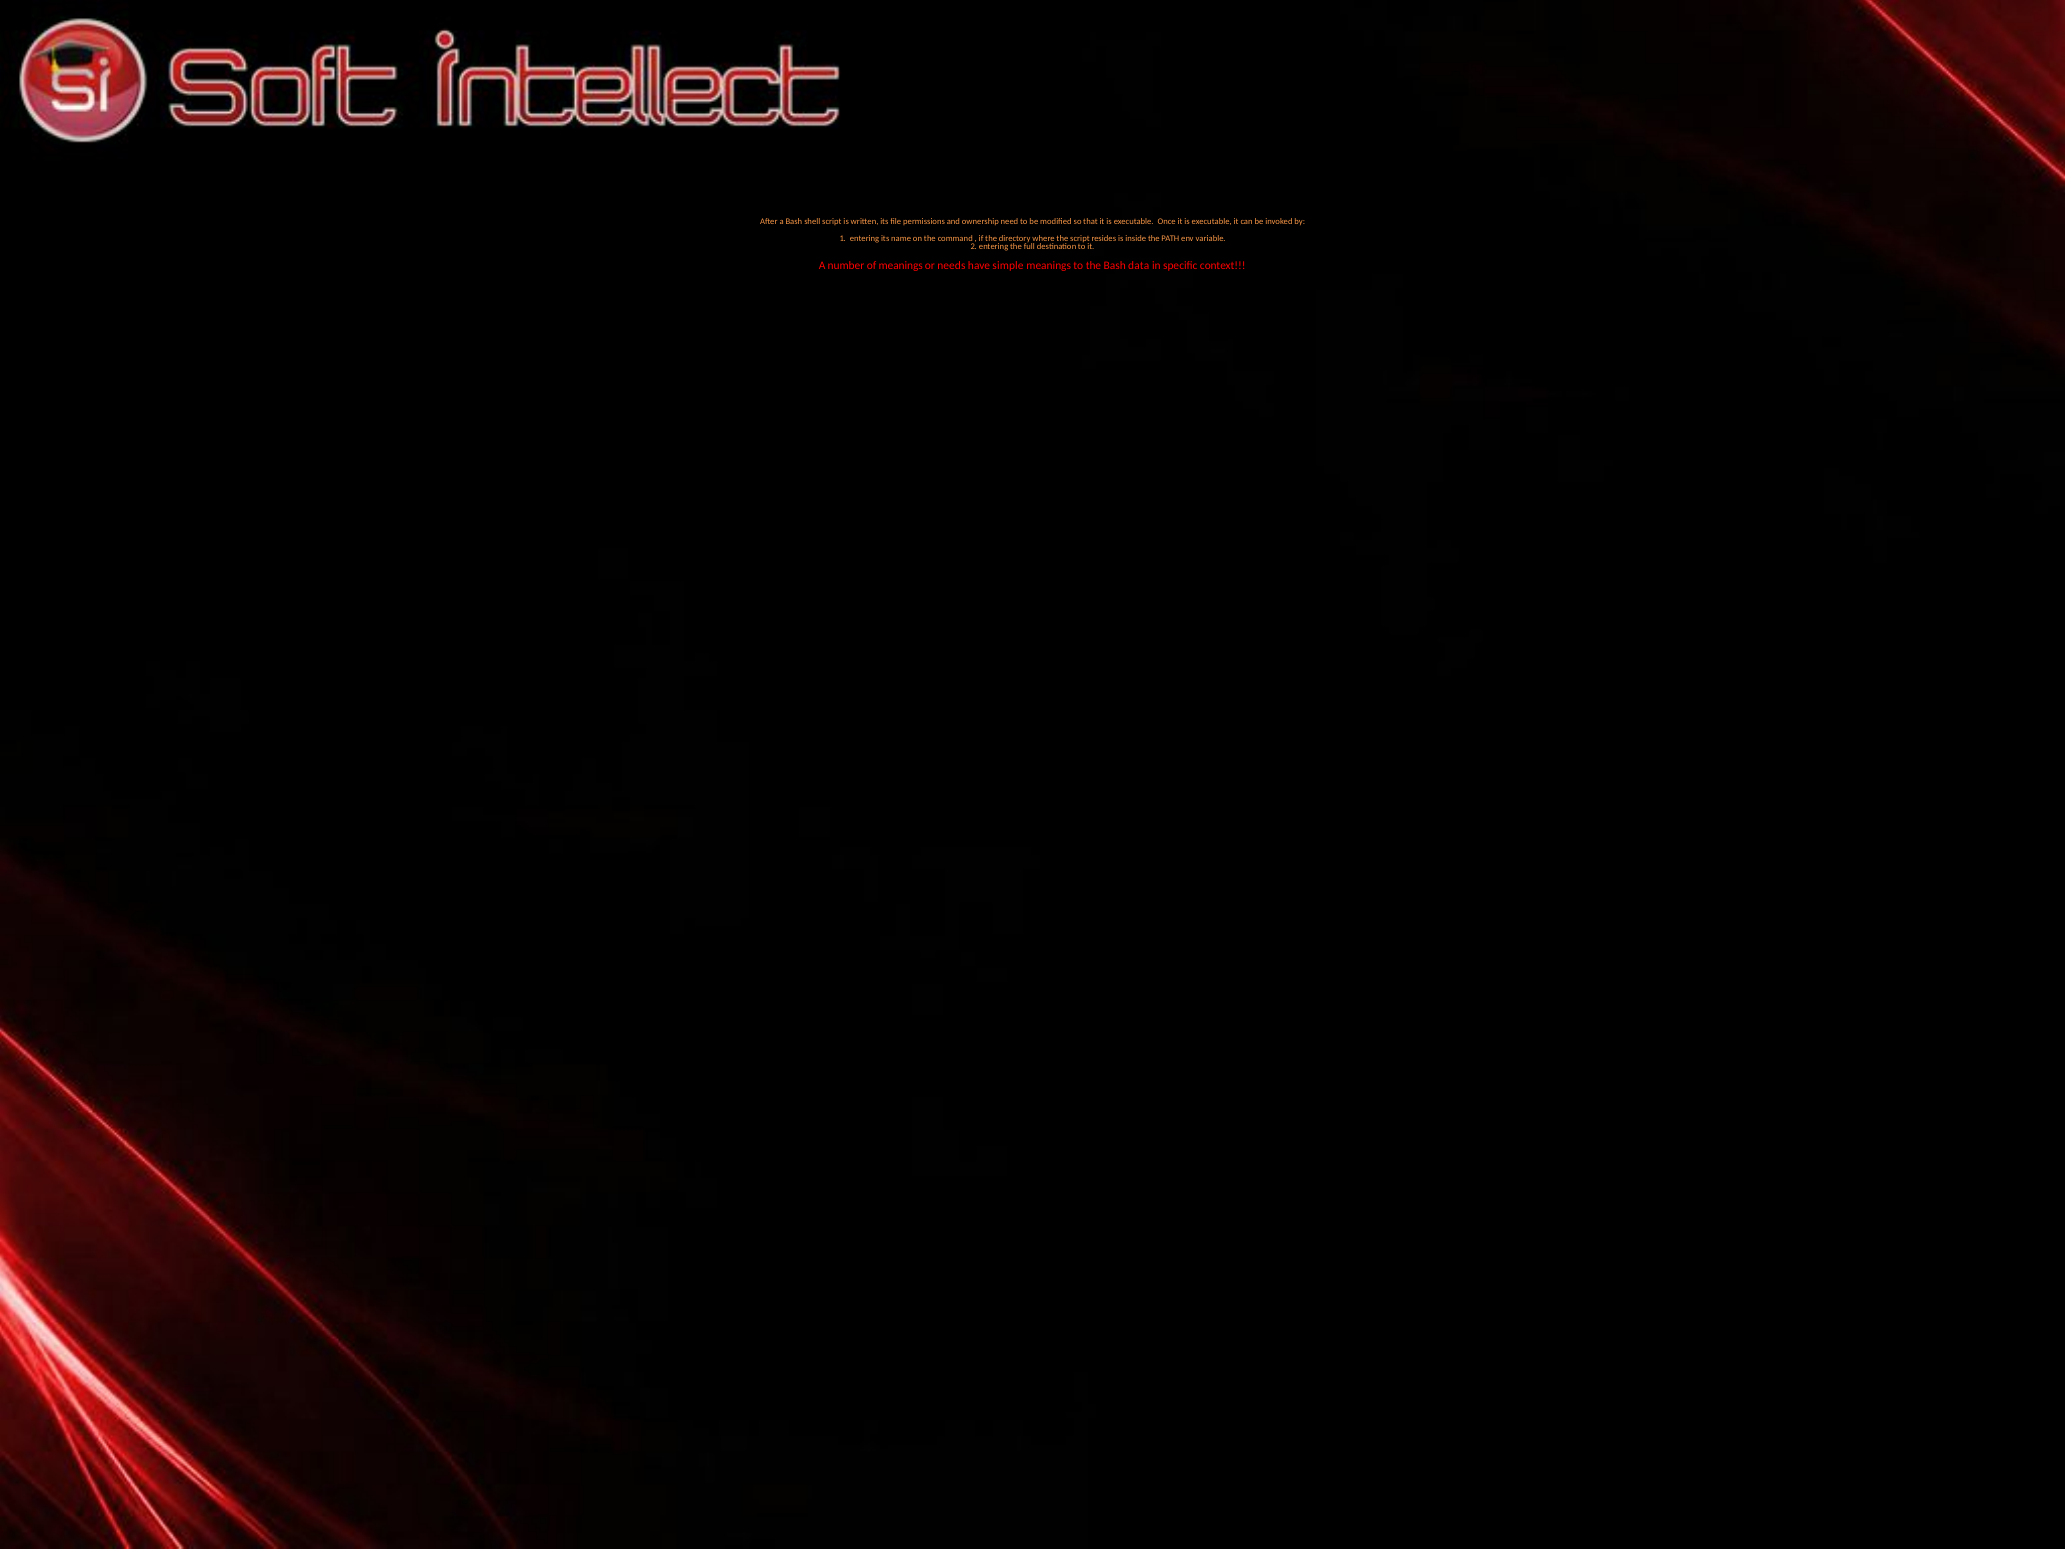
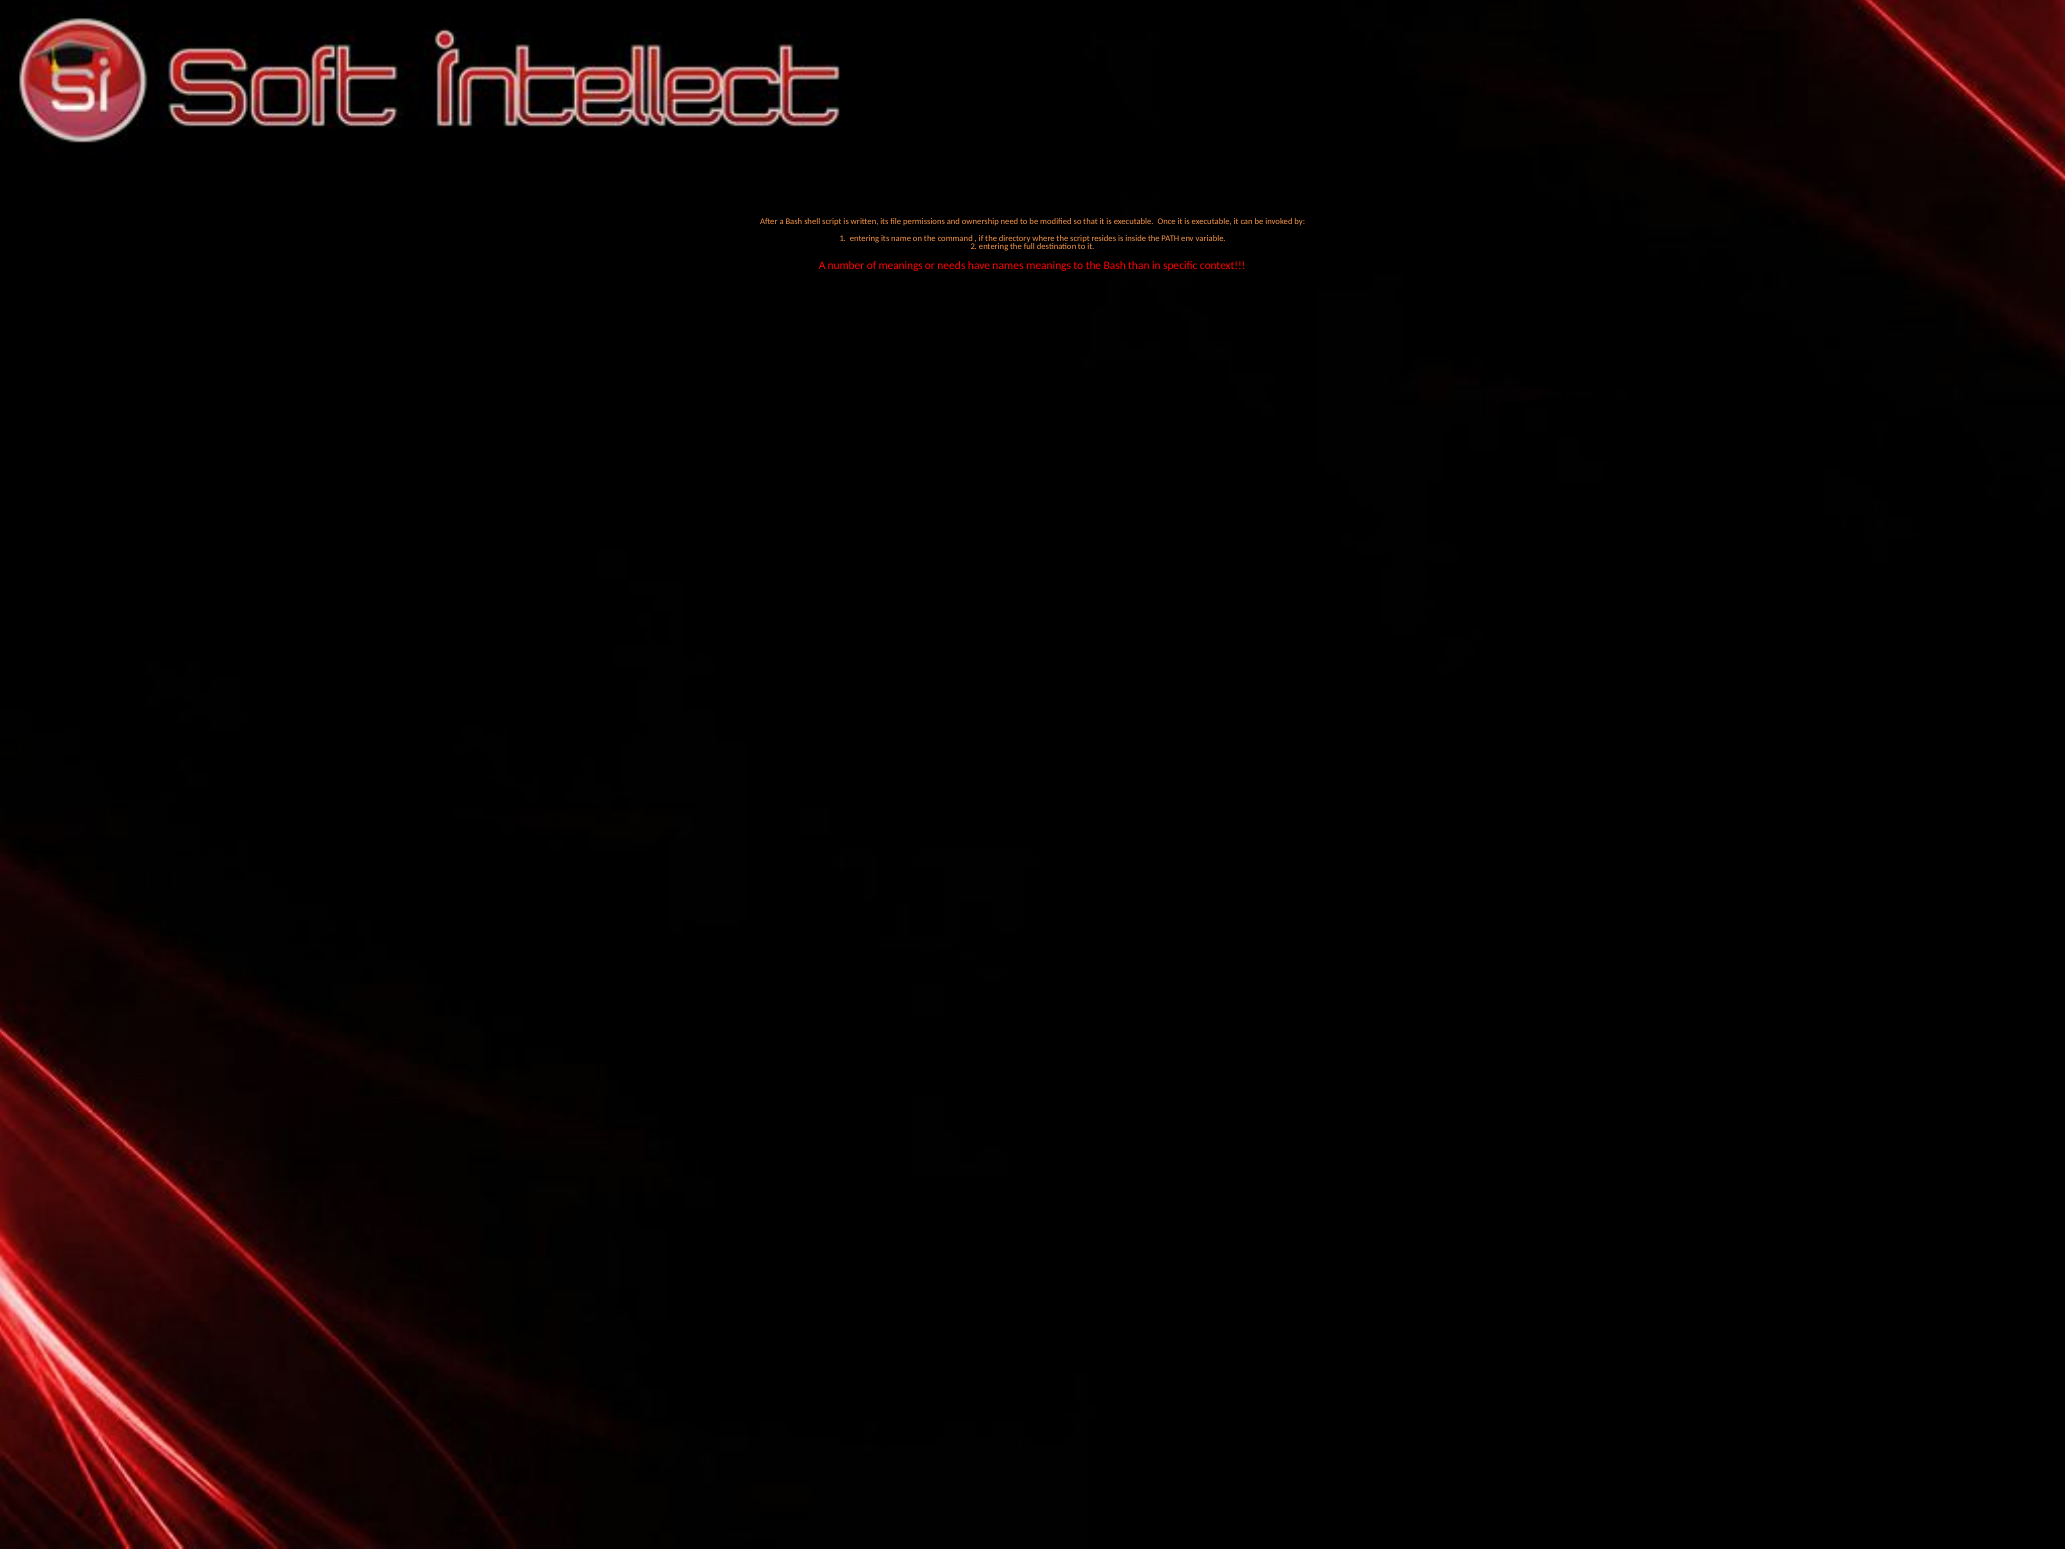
simple: simple -> names (1008, 265)
data: data -> than (1139, 265)
